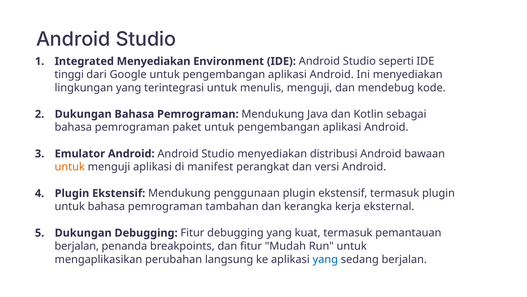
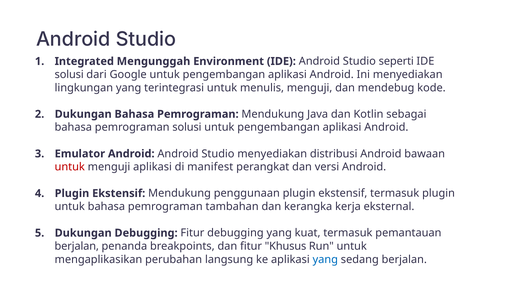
Integrated Menyediakan: Menyediakan -> Mengunggah (154, 61)
tinggi: tinggi -> solusi (69, 74)
pemrograman paket: paket -> solusi (187, 127)
untuk colour: orange -> red (70, 167)
Mudah: Mudah -> Khusus (286, 246)
